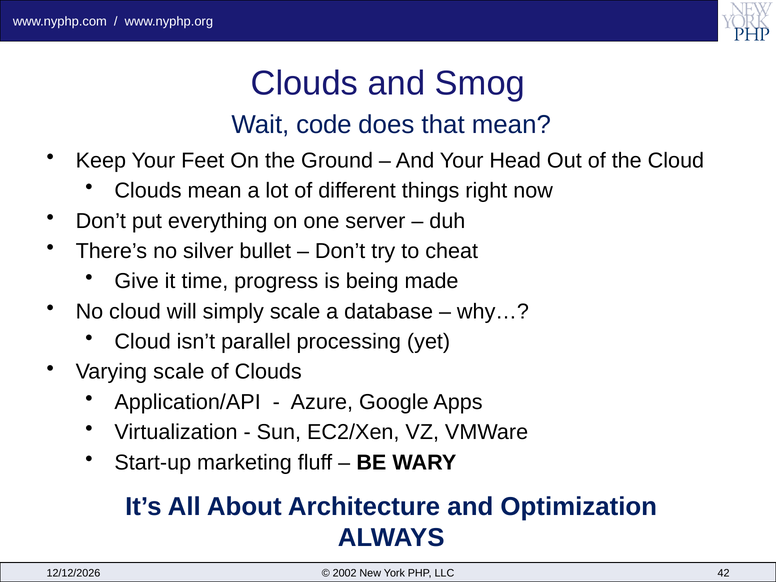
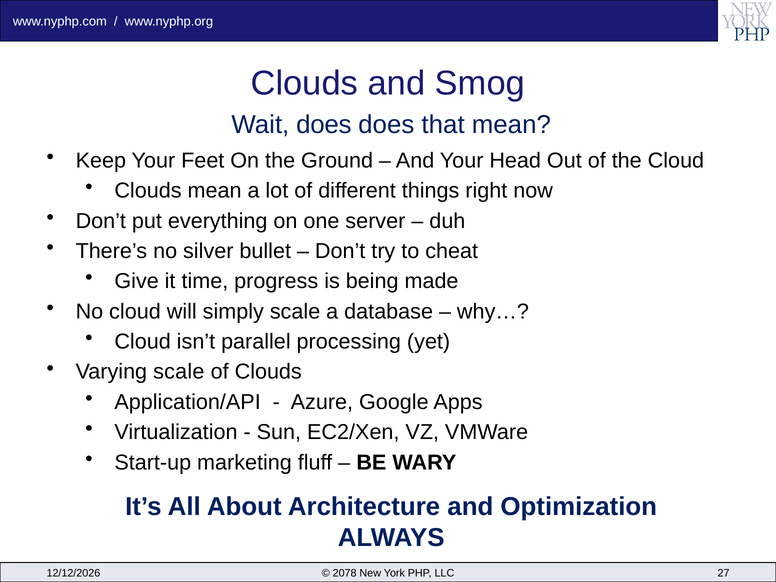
Wait code: code -> does (324, 125)
2002: 2002 -> 2078 (345, 573)
42: 42 -> 27 (724, 573)
